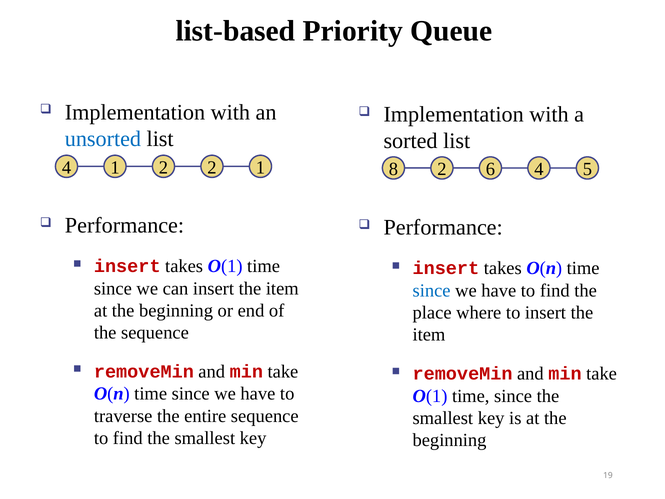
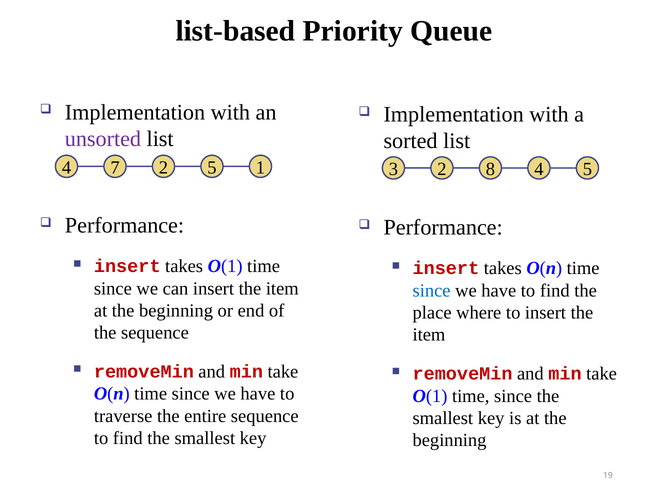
unsorted colour: blue -> purple (103, 139)
4 1: 1 -> 7 (115, 168)
2 2: 2 -> 5 (212, 168)
8: 8 -> 3 (393, 169)
6: 6 -> 8 (490, 169)
